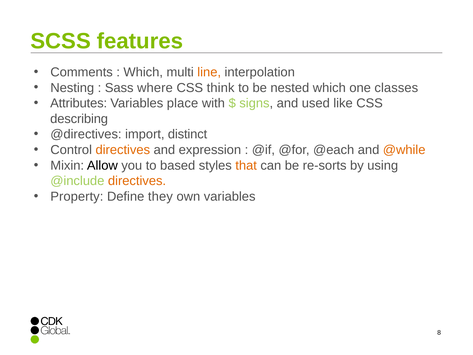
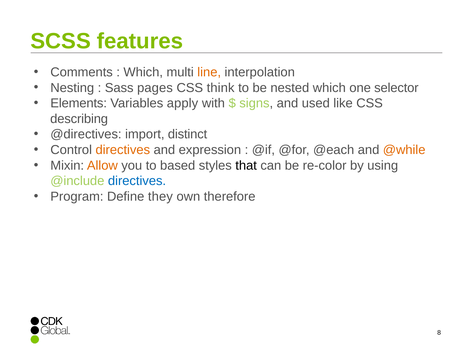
where: where -> pages (155, 88)
classes: classes -> selector (396, 88)
Attributes: Attributes -> Elements (79, 103)
place: place -> apply (182, 103)
Allow colour: black -> orange (102, 165)
that colour: orange -> black (246, 165)
re-sorts: re-sorts -> re-color (325, 165)
directives colour: orange -> blue (137, 181)
Property: Property -> Program (77, 196)
own variables: variables -> therefore (230, 196)
